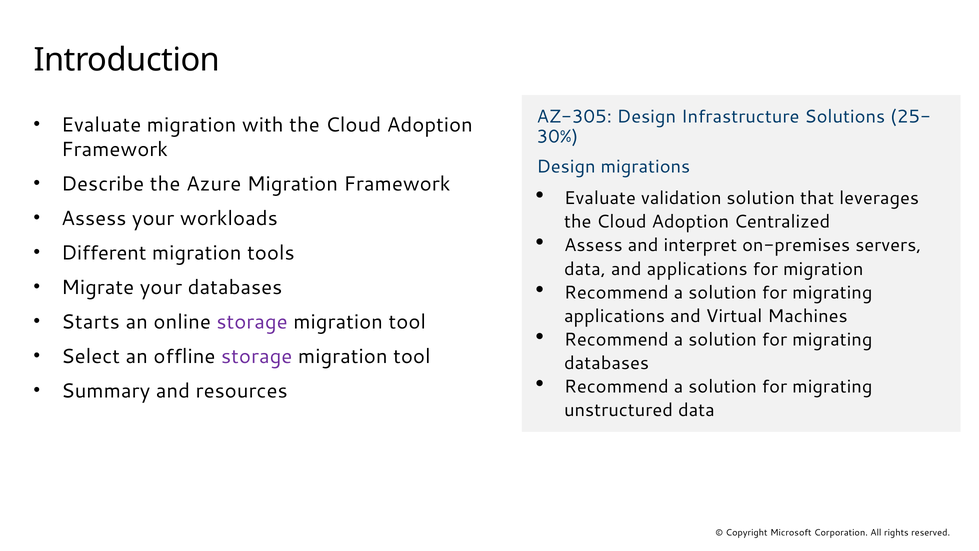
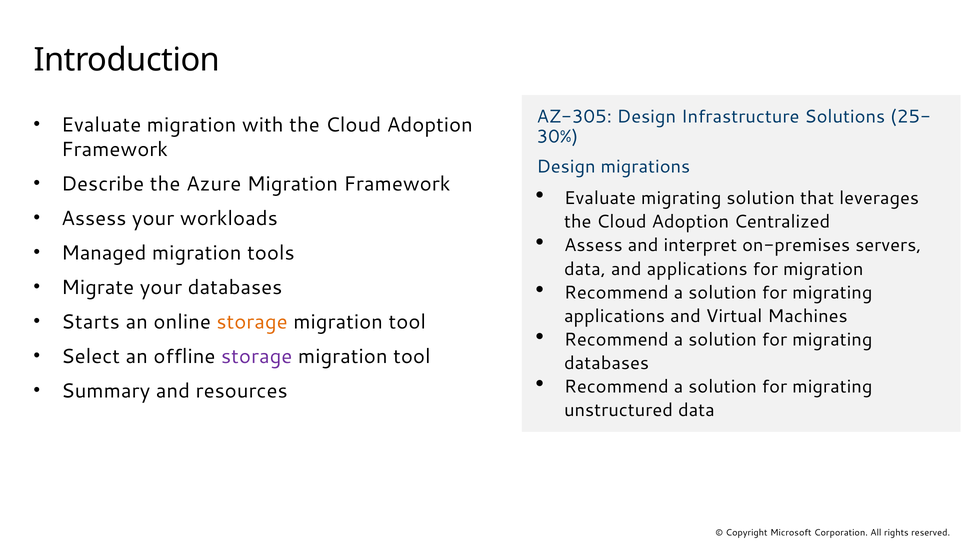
Evaluate validation: validation -> migrating (681, 198)
Different: Different -> Managed (104, 253)
storage colour: purple -> orange (252, 322)
